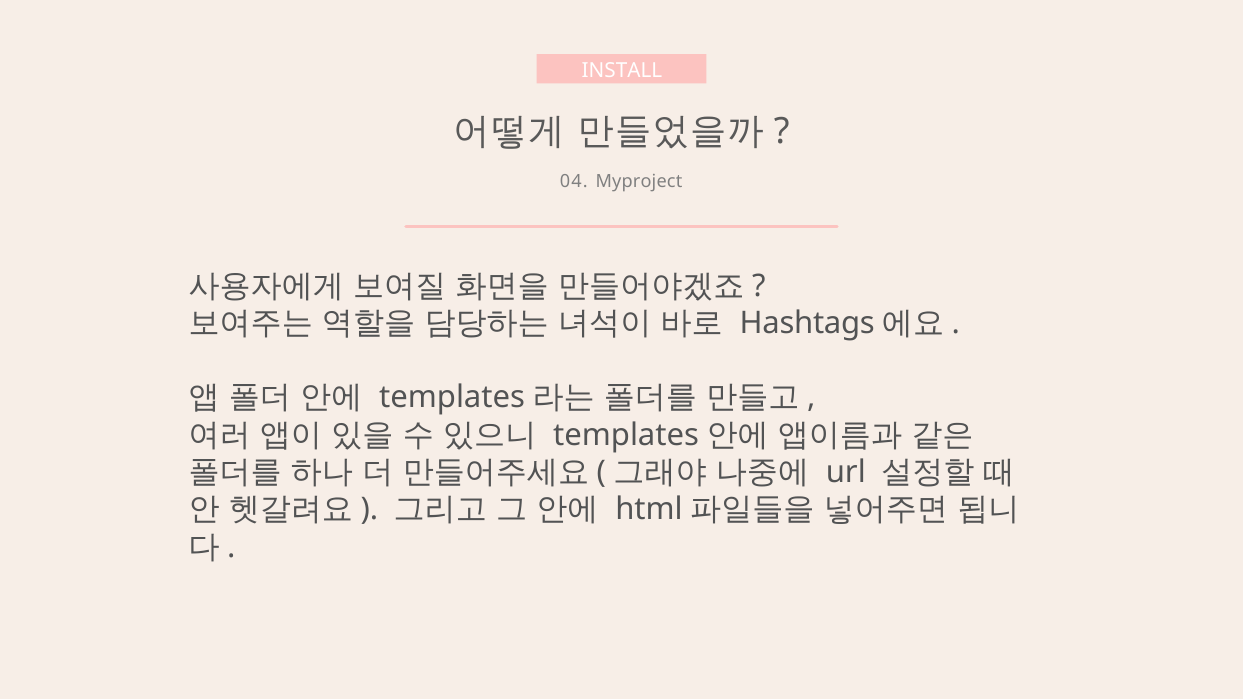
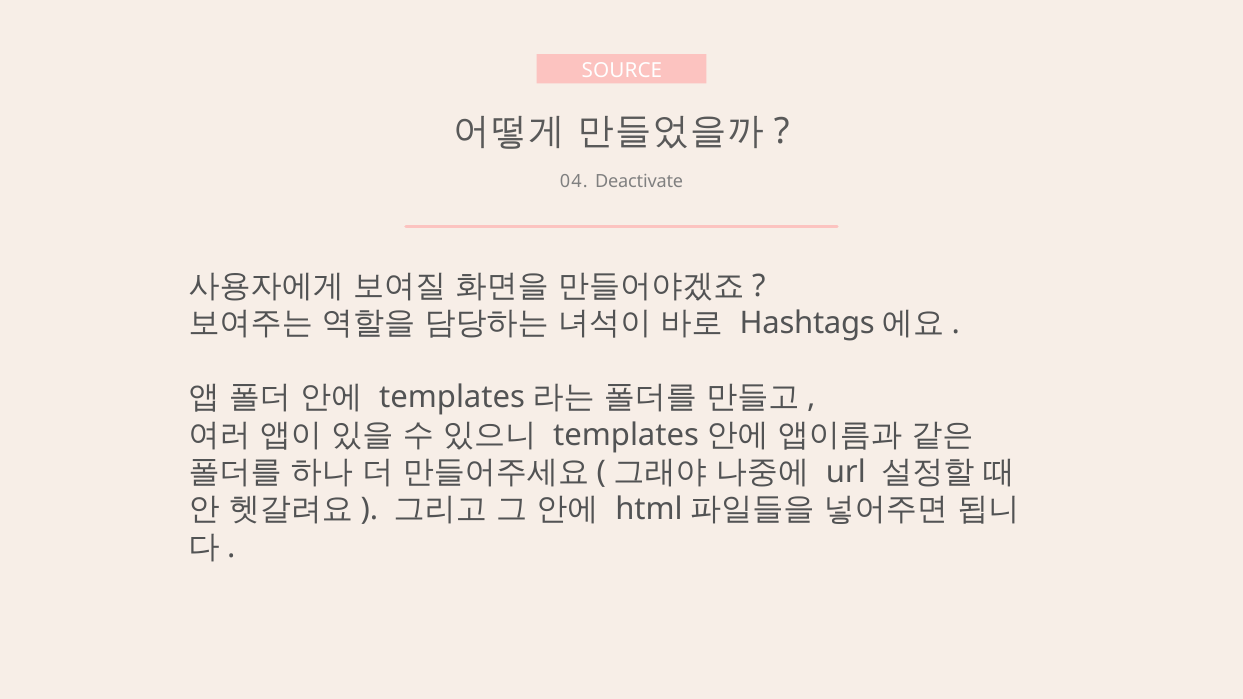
INSTALL: INSTALL -> SOURCE (622, 71)
Myproject: Myproject -> Deactivate (639, 181)
